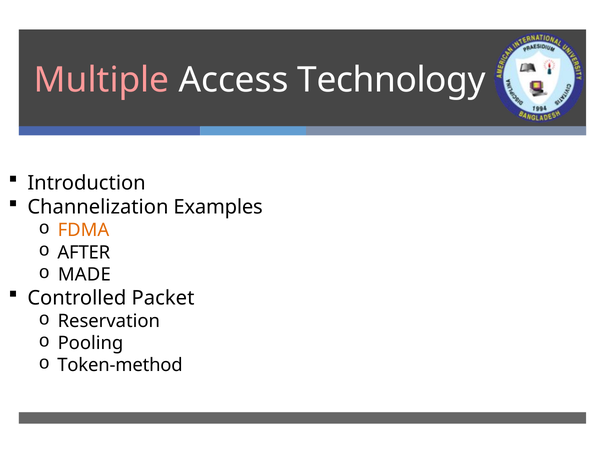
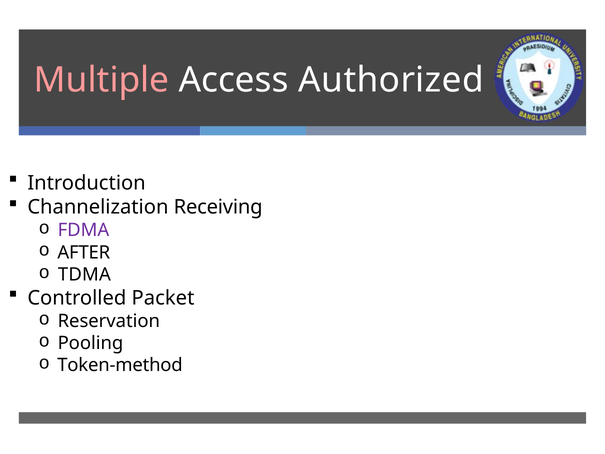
Technology: Technology -> Authorized (391, 80)
Examples: Examples -> Receiving (218, 207)
FDMA colour: orange -> purple (83, 230)
MADE: MADE -> TDMA (84, 274)
